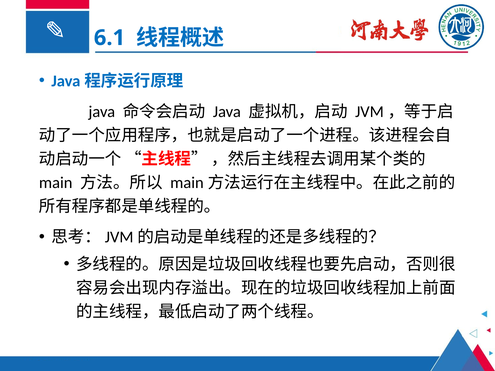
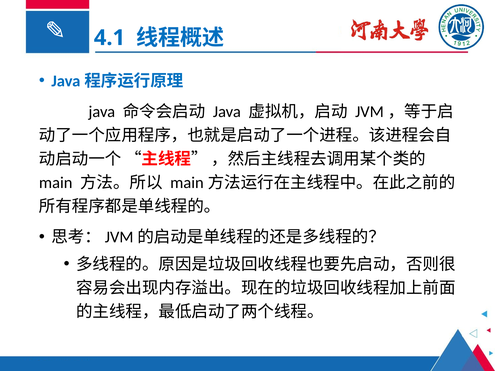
6.1: 6.1 -> 4.1 (109, 38)
